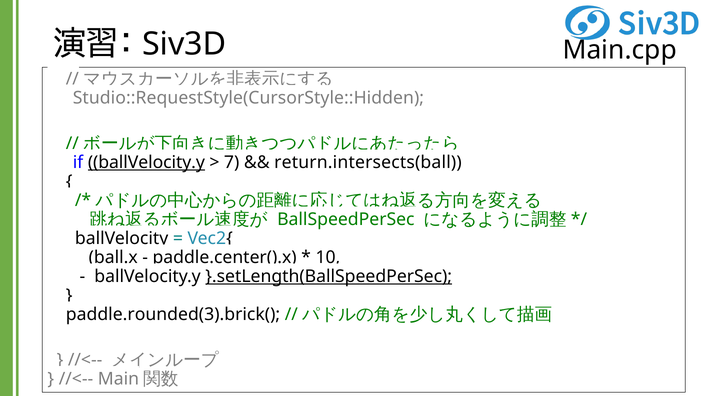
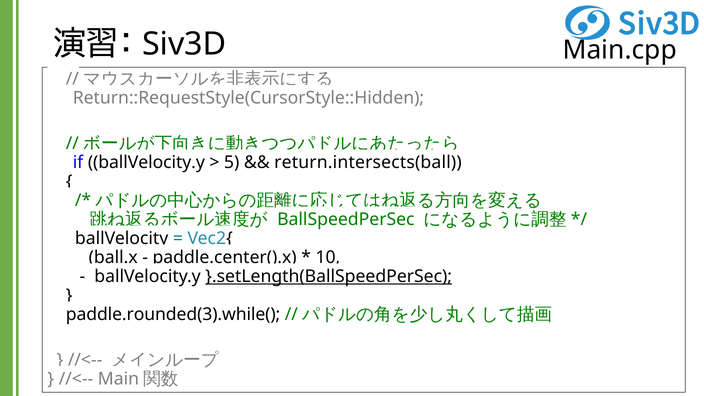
Studio::RequestStyle(CursorStyle::Hidden: Studio::RequestStyle(CursorStyle::Hidden -> Return::RequestStyle(CursorStyle::Hidden (248, 98)
ballVelocity.y underline: present -> none (146, 163)
7: 7 -> 5 (232, 163)
paddle.rounded(3).brick(: paddle.rounded(3).brick( -> paddle.rounded(3).while( (173, 315)
